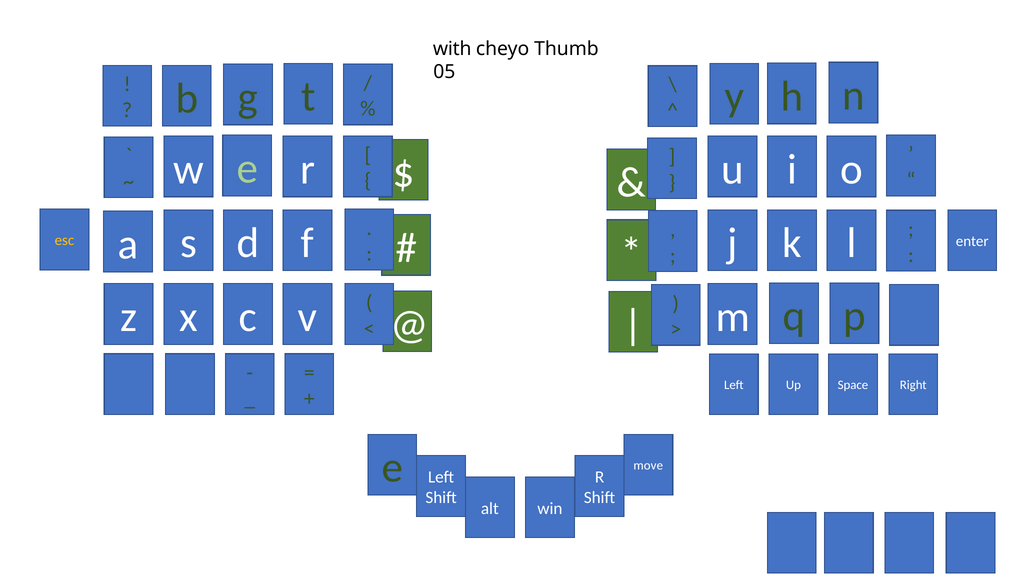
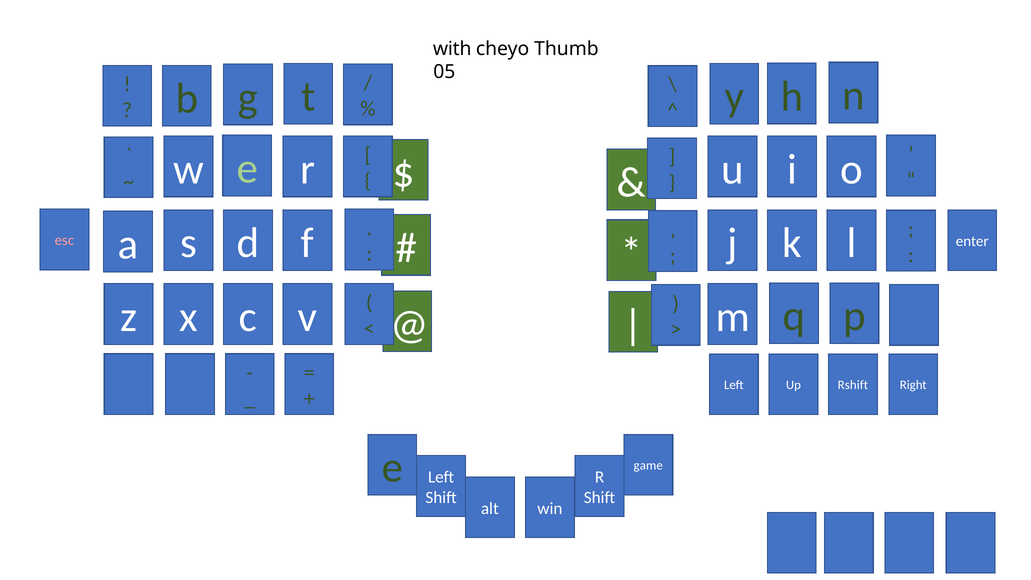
esc colour: yellow -> pink (64, 240)
Space: Space -> Rshift (853, 385)
move: move -> game (648, 466)
